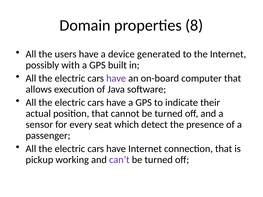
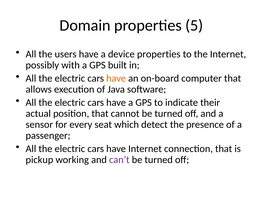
8: 8 -> 5 (194, 25)
device generated: generated -> properties (159, 54)
have colour: purple -> orange (116, 78)
